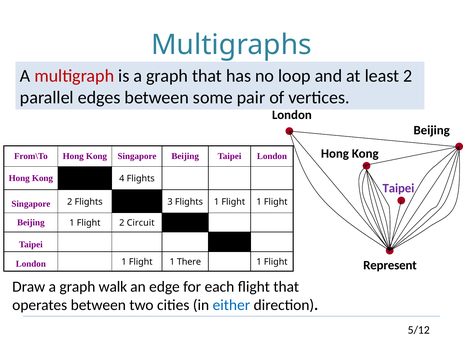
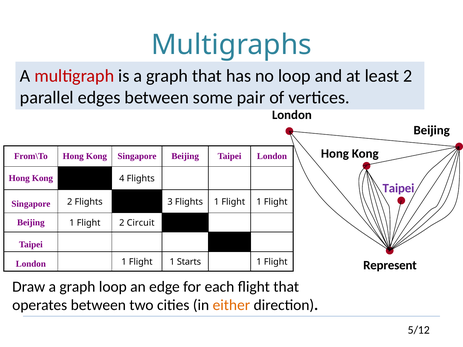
There: There -> Starts (189, 262)
graph walk: walk -> loop (113, 287)
either colour: blue -> orange (231, 305)
